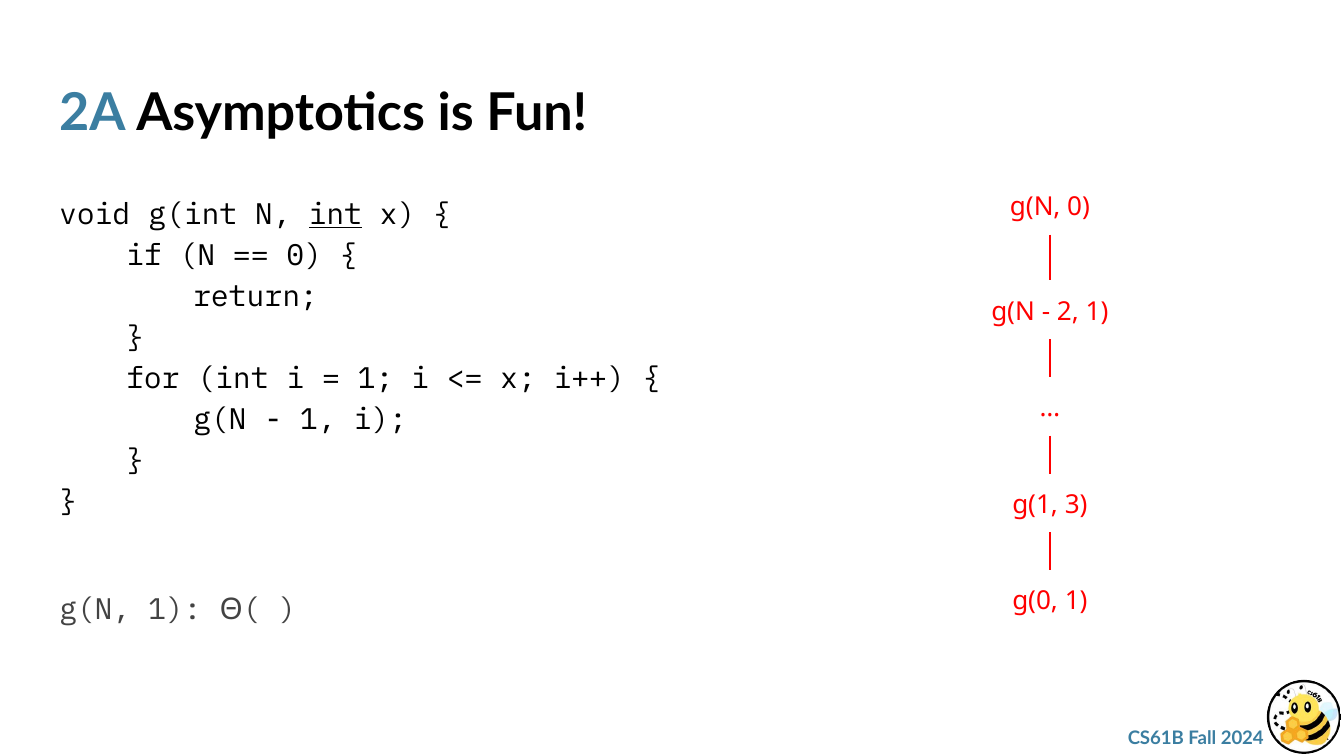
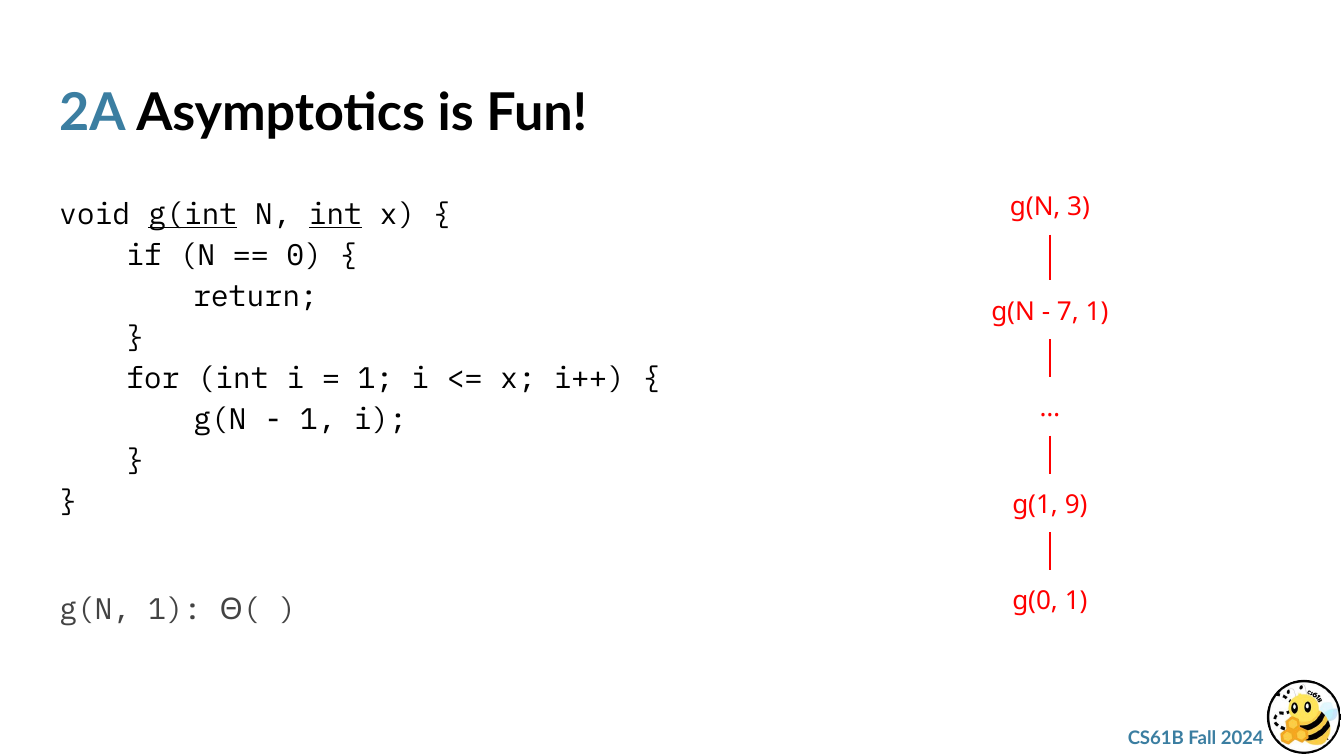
g(N 0: 0 -> 3 (1079, 207)
g(int underline: none -> present (193, 215)
2: 2 -> 7 (1068, 312)
3: 3 -> 9 (1076, 505)
